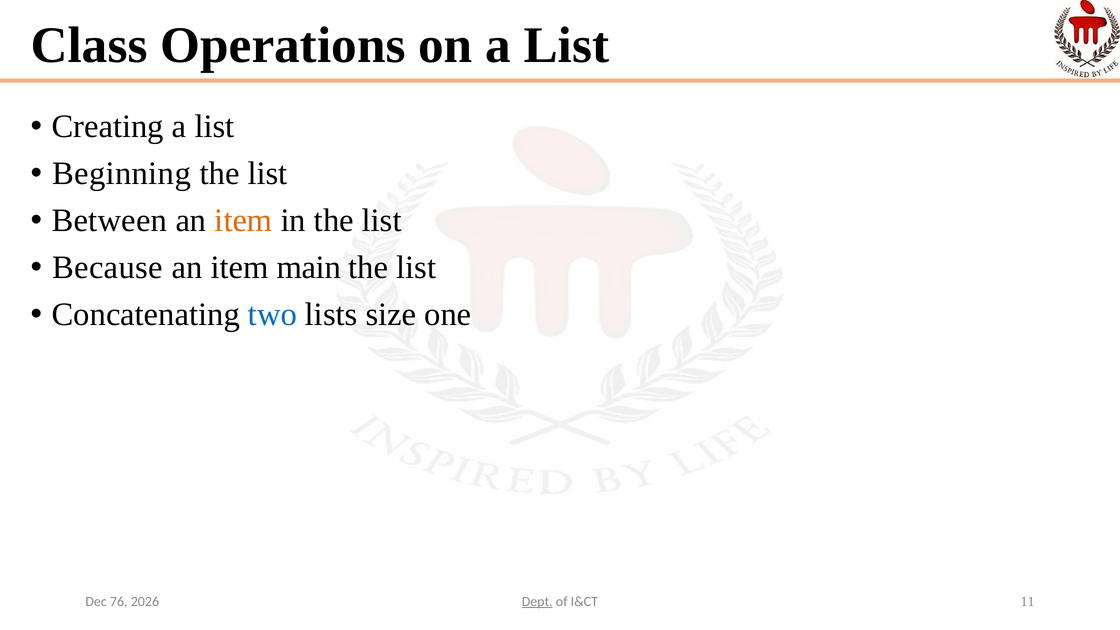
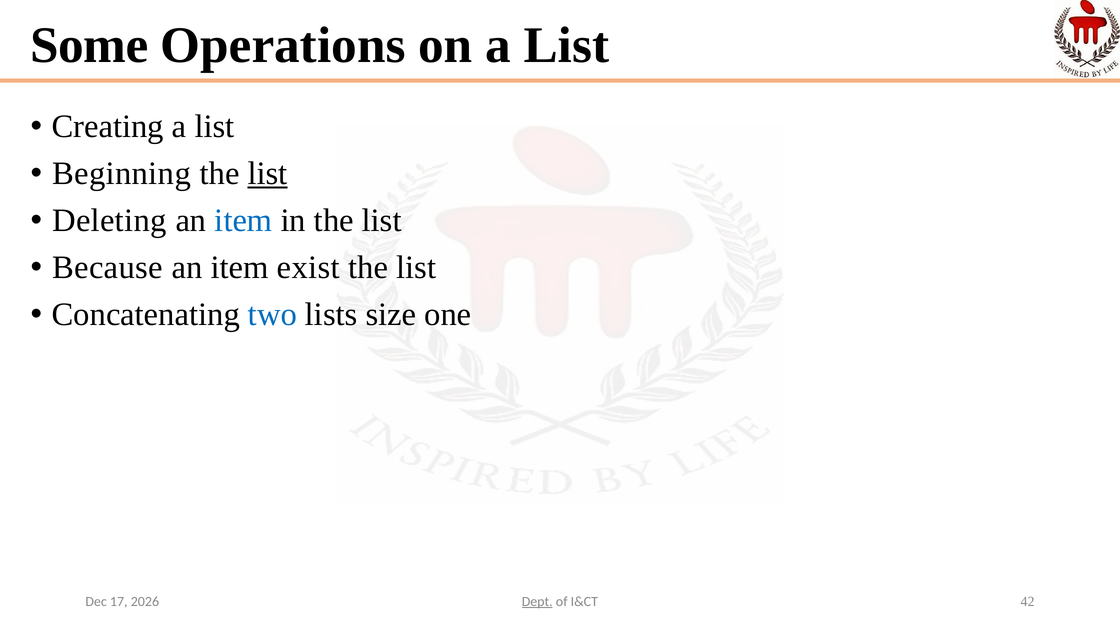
Class: Class -> Some (89, 45)
list underline: none -> present (268, 174)
Between: Between -> Deleting (109, 221)
item colour: orange -> blue (243, 221)
main: main -> exist (308, 268)
76: 76 -> 17 (119, 602)
11: 11 -> 42 (1028, 602)
